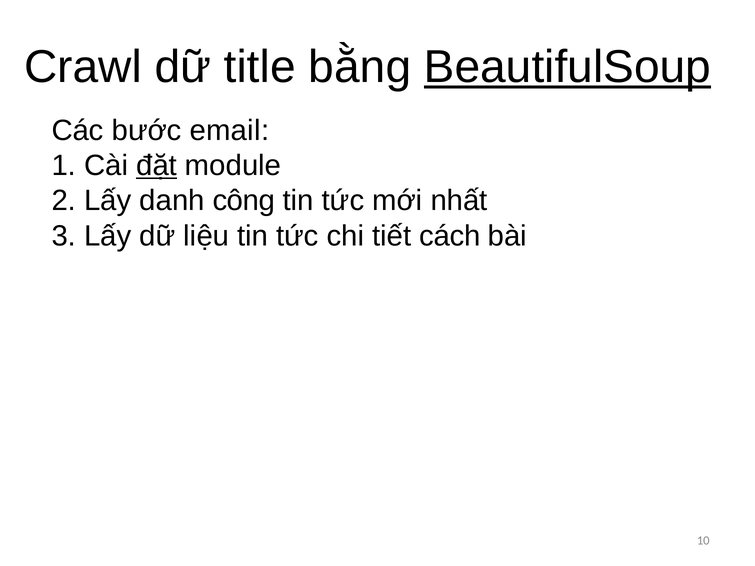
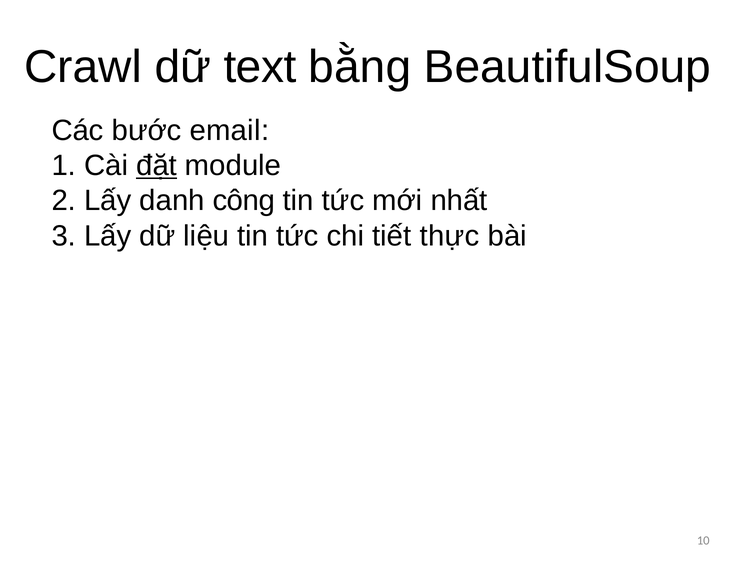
title: title -> text (260, 67)
BeautifulSoup underline: present -> none (568, 67)
cách: cách -> thực (450, 236)
